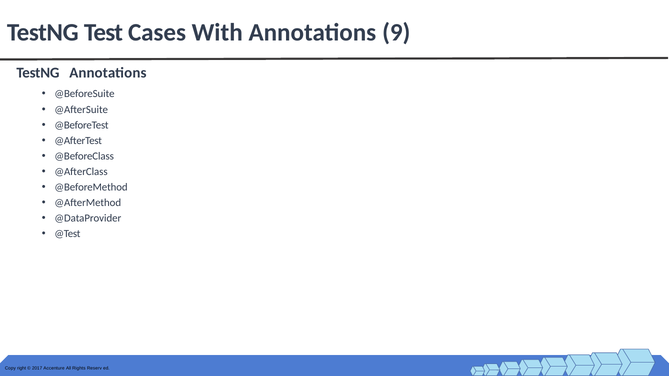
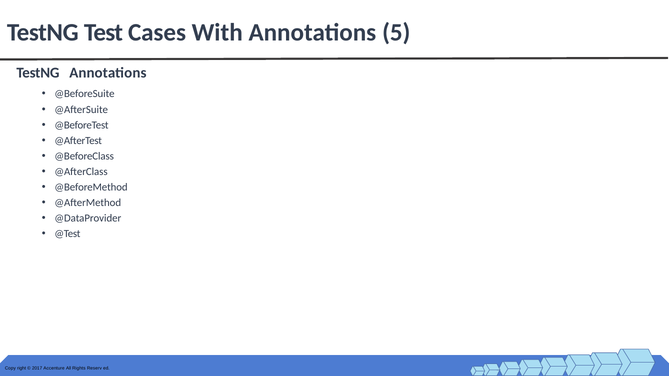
9: 9 -> 5 (396, 32)
